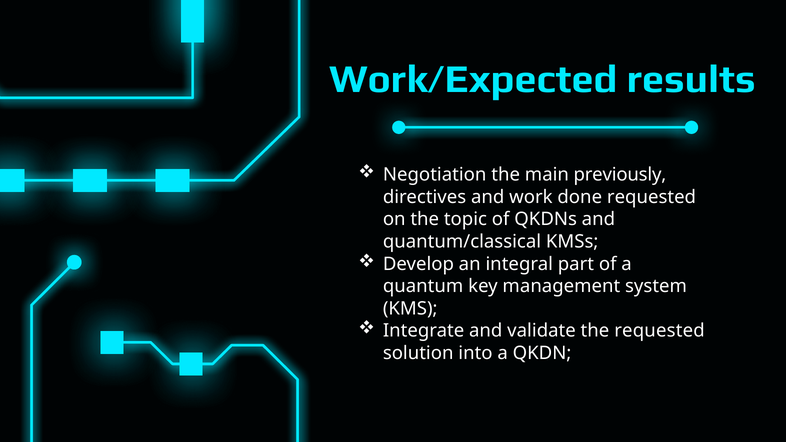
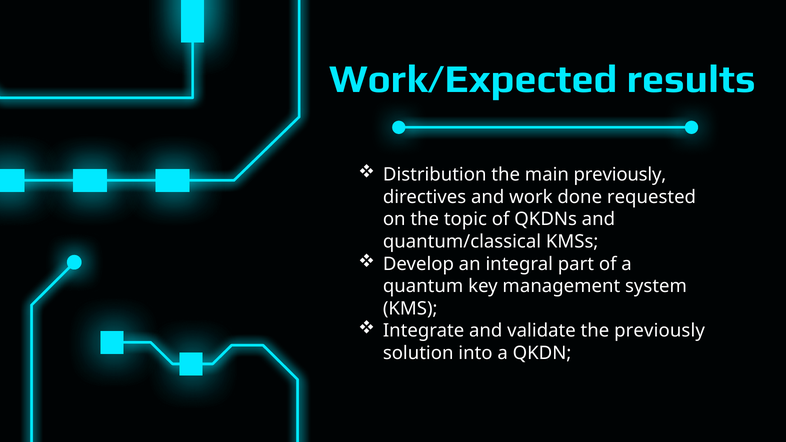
Negotiation: Negotiation -> Distribution (435, 175)
the requested: requested -> previously (660, 331)
